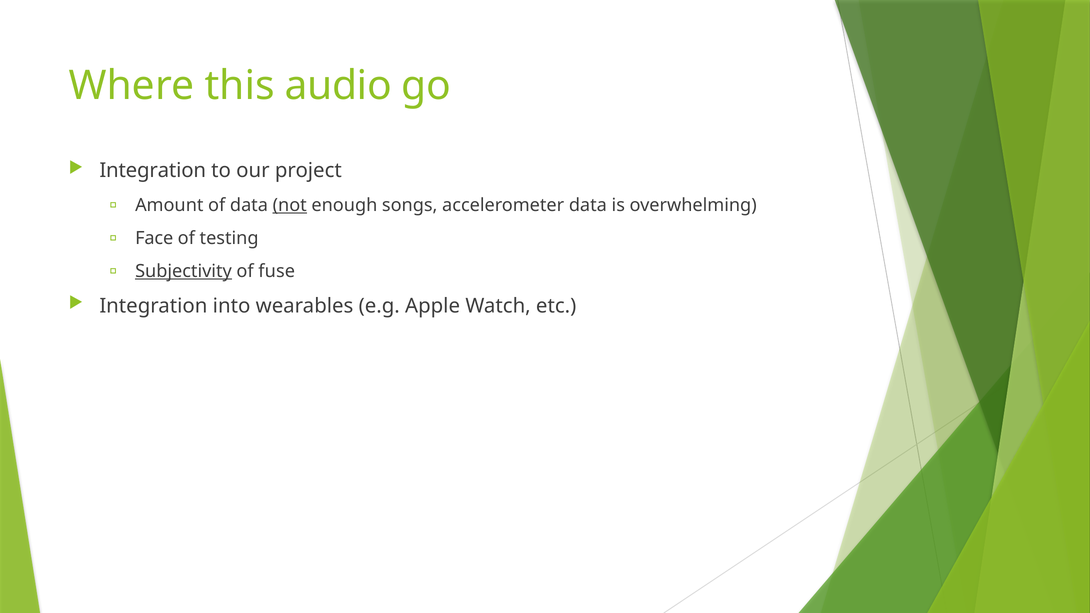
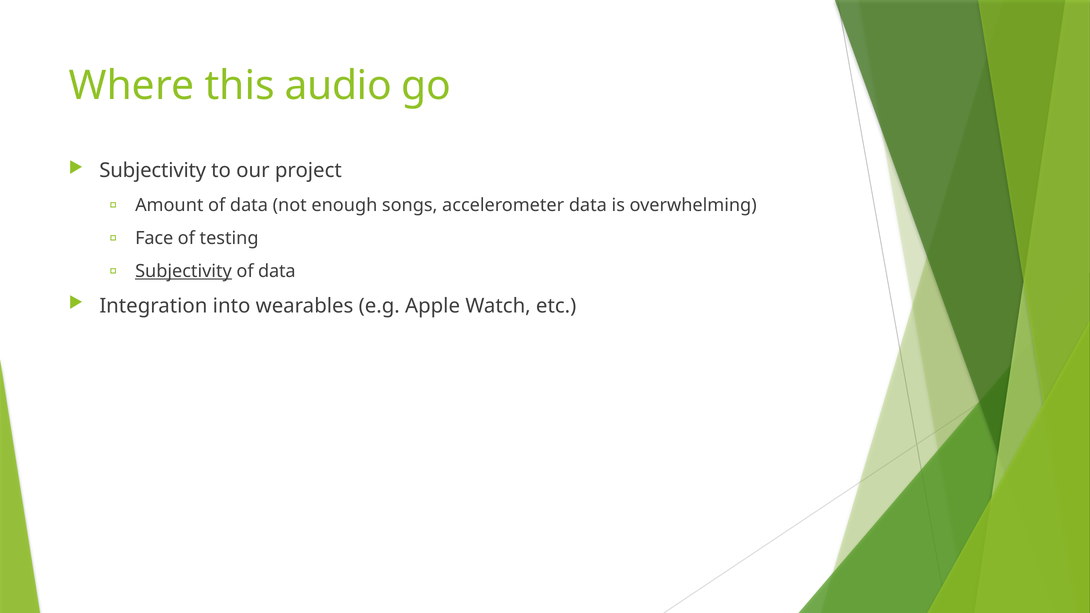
Integration: Integration -> Subjectivity (153, 171)
not underline: present -> none (290, 205)
fuse: fuse -> data (277, 271)
